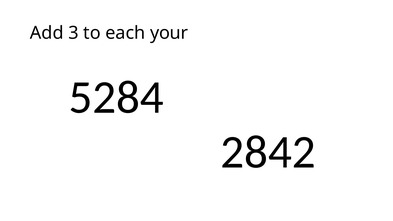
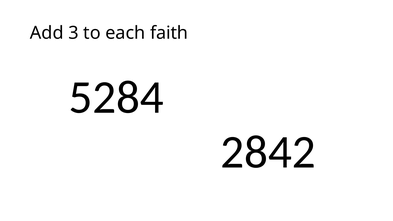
your: your -> faith (169, 33)
